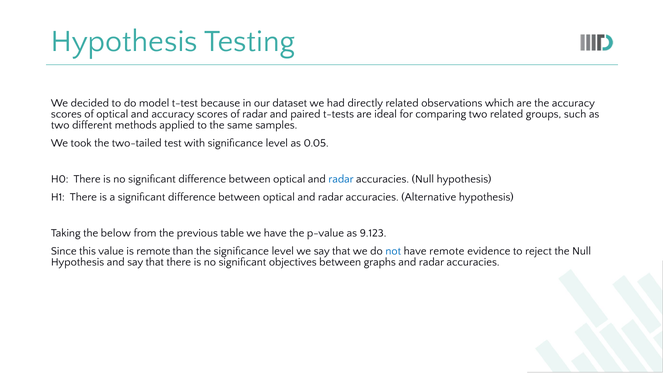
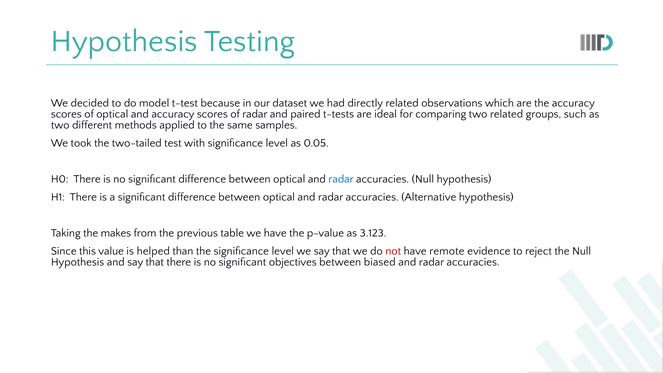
below: below -> makes (116, 233)
9.123: 9.123 -> 3.123 (373, 233)
is remote: remote -> helped (153, 251)
not colour: blue -> red (393, 251)
graphs: graphs -> biased (380, 262)
